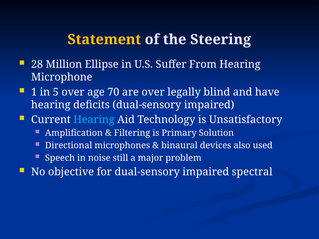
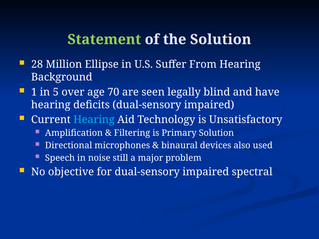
Statement colour: yellow -> light green (104, 40)
the Steering: Steering -> Solution (221, 40)
Microphone: Microphone -> Background (62, 77)
are over: over -> seen (153, 92)
